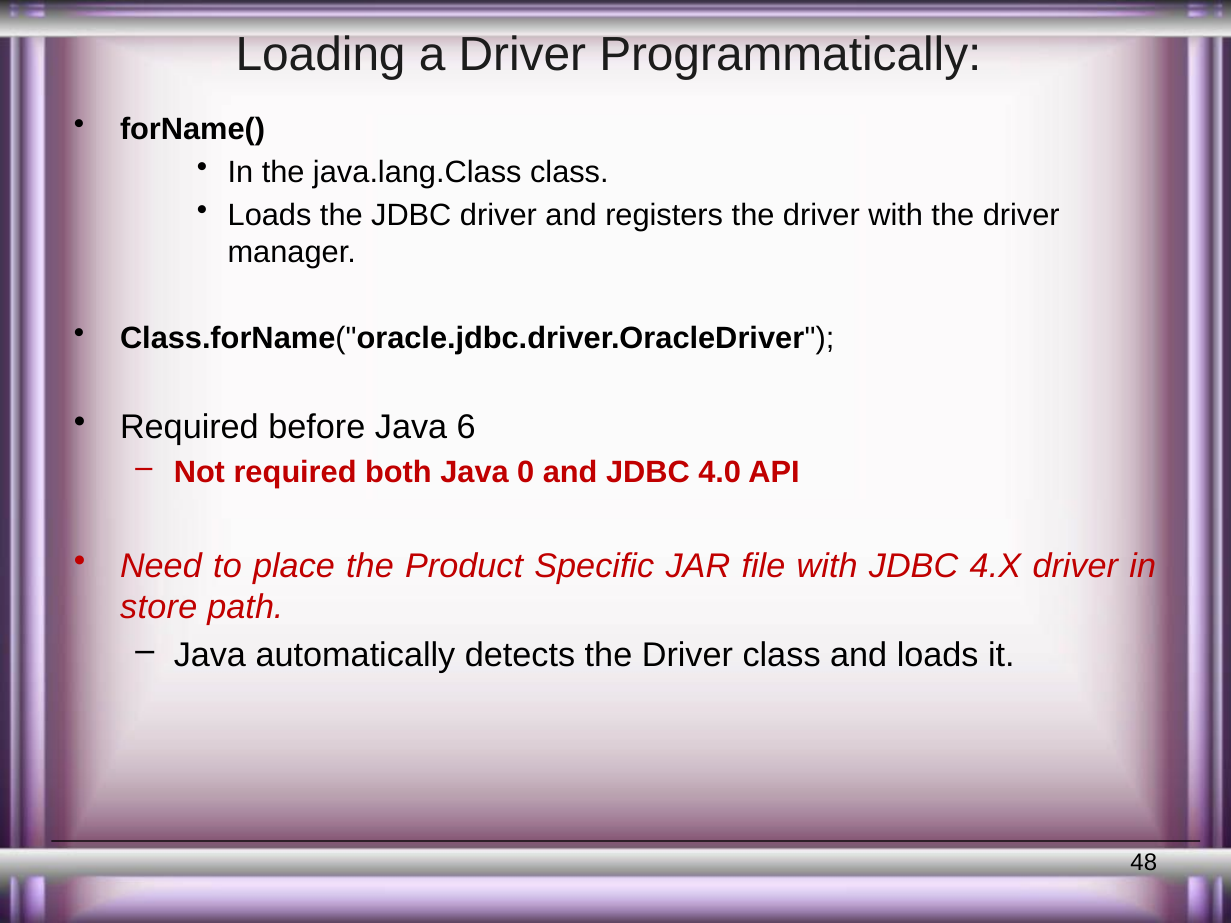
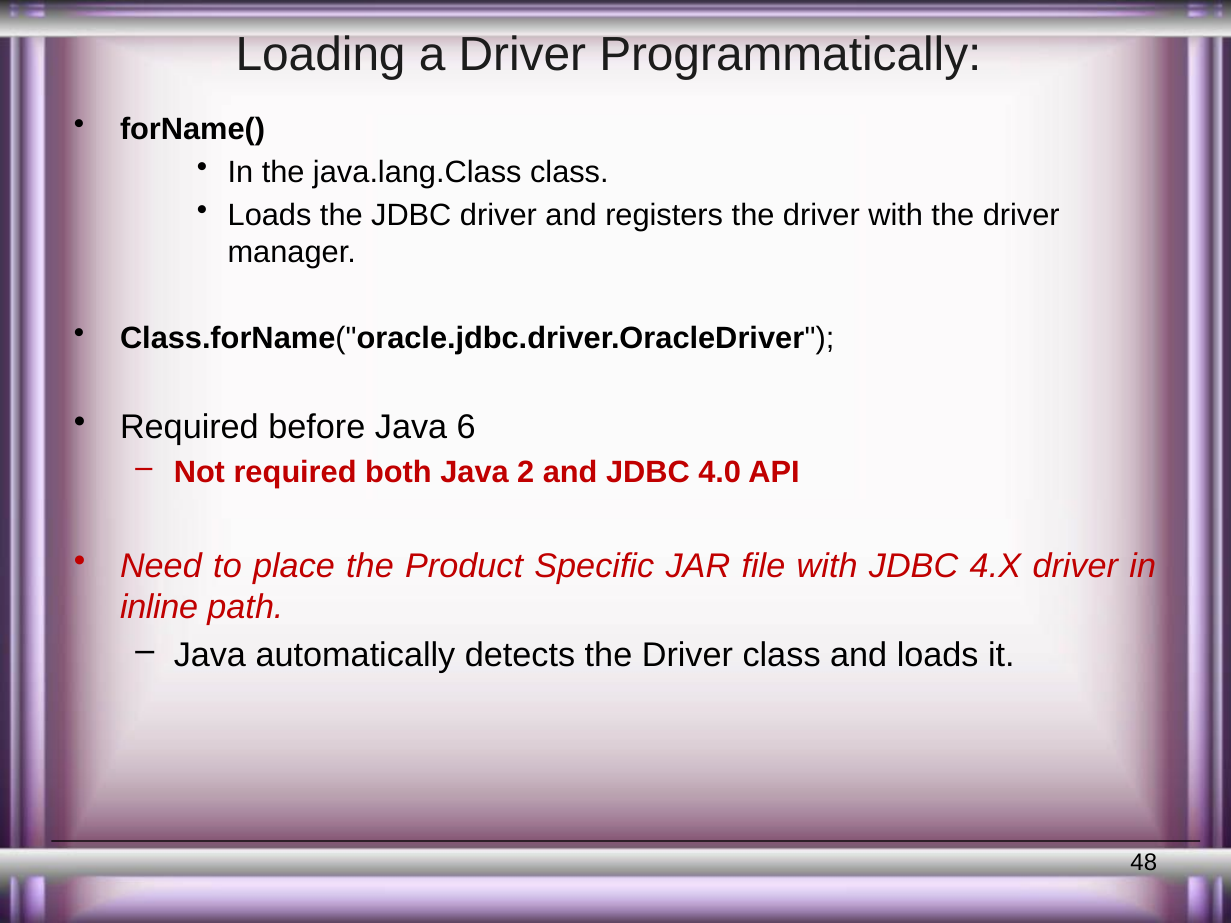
0: 0 -> 2 (526, 473)
store: store -> inline (159, 608)
